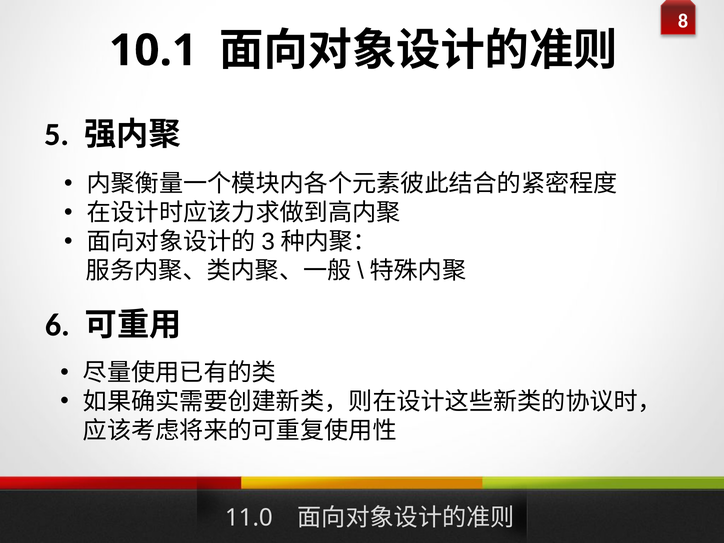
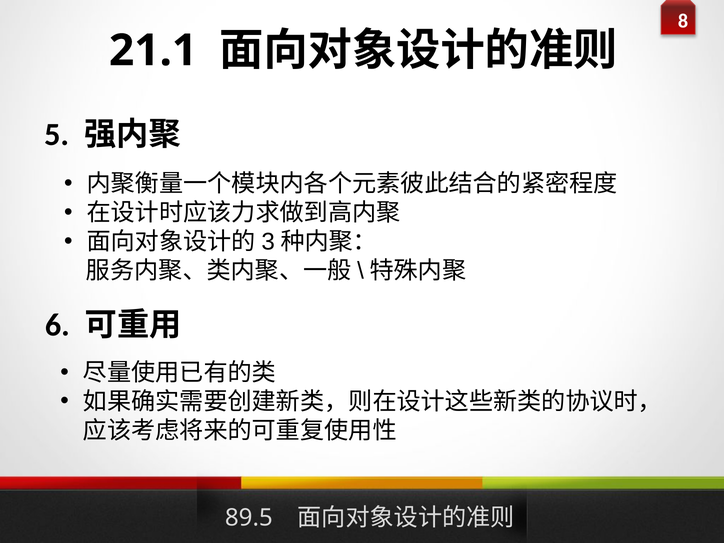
10.1: 10.1 -> 21.1 (153, 51)
11.0: 11.0 -> 89.5 (249, 518)
